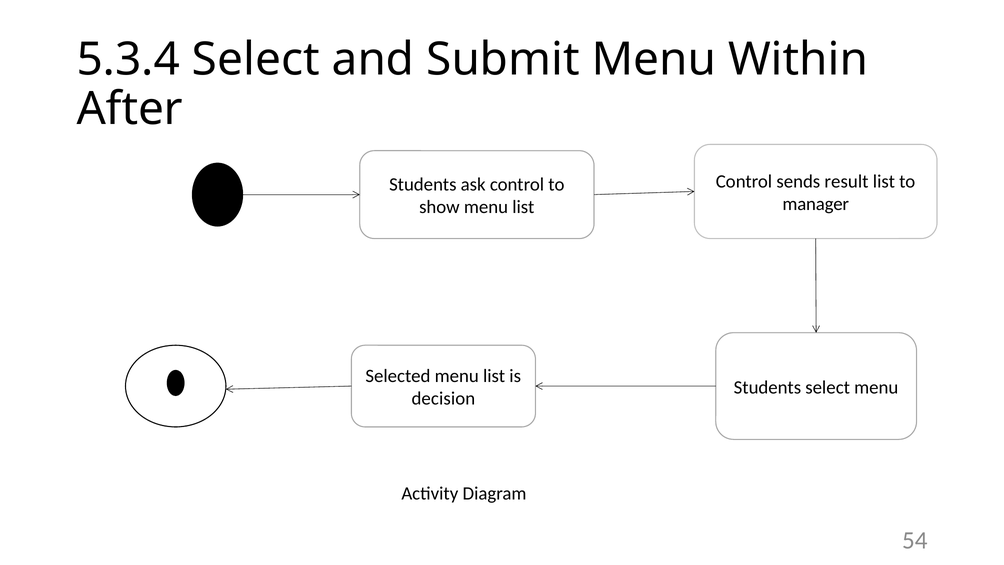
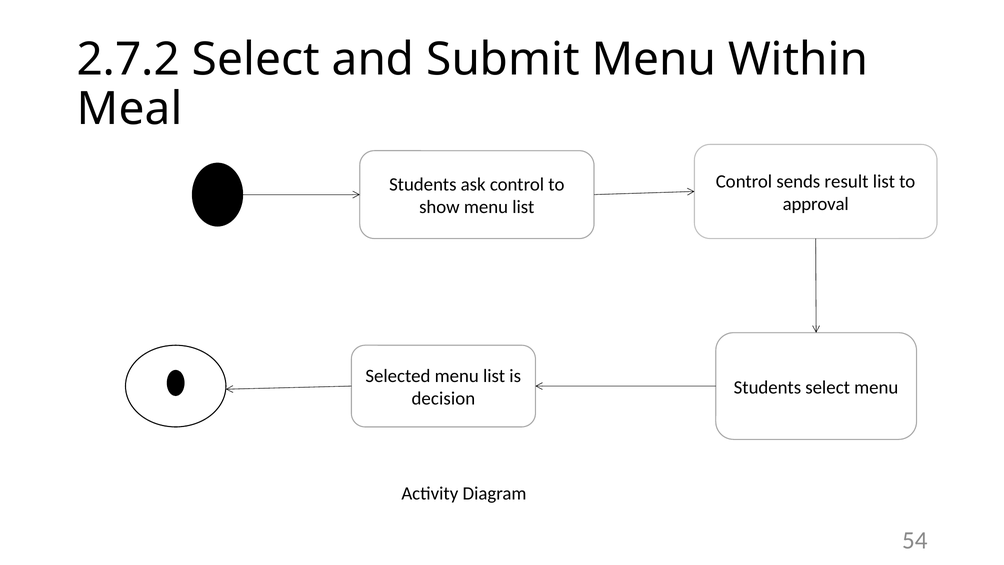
5.3.4: 5.3.4 -> 2.7.2 (128, 59)
After: After -> Meal (130, 109)
manager: manager -> approval (816, 204)
